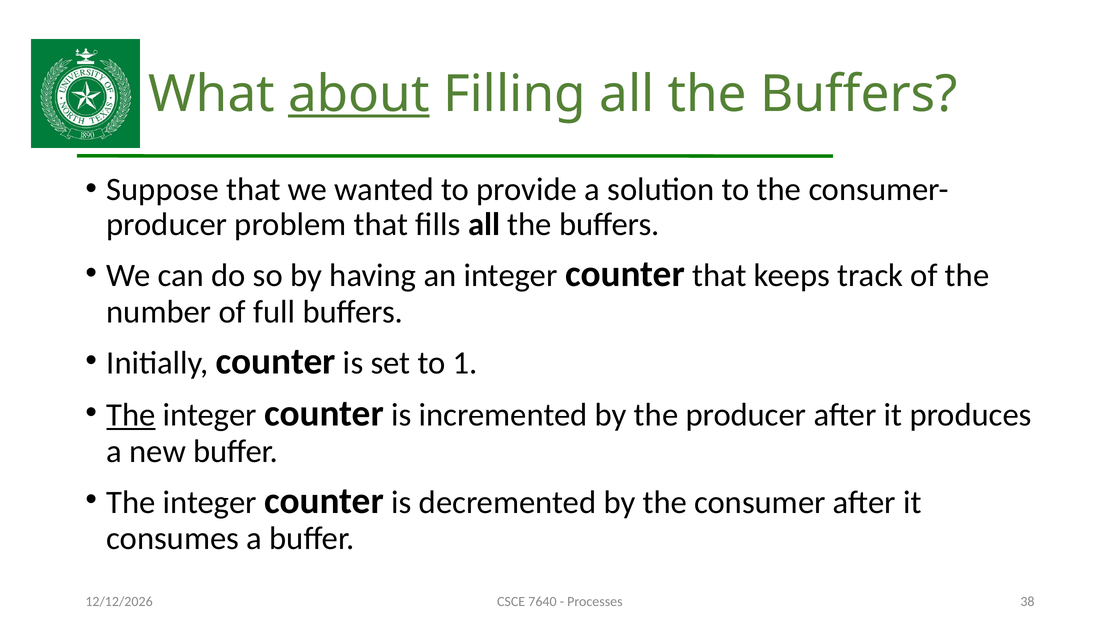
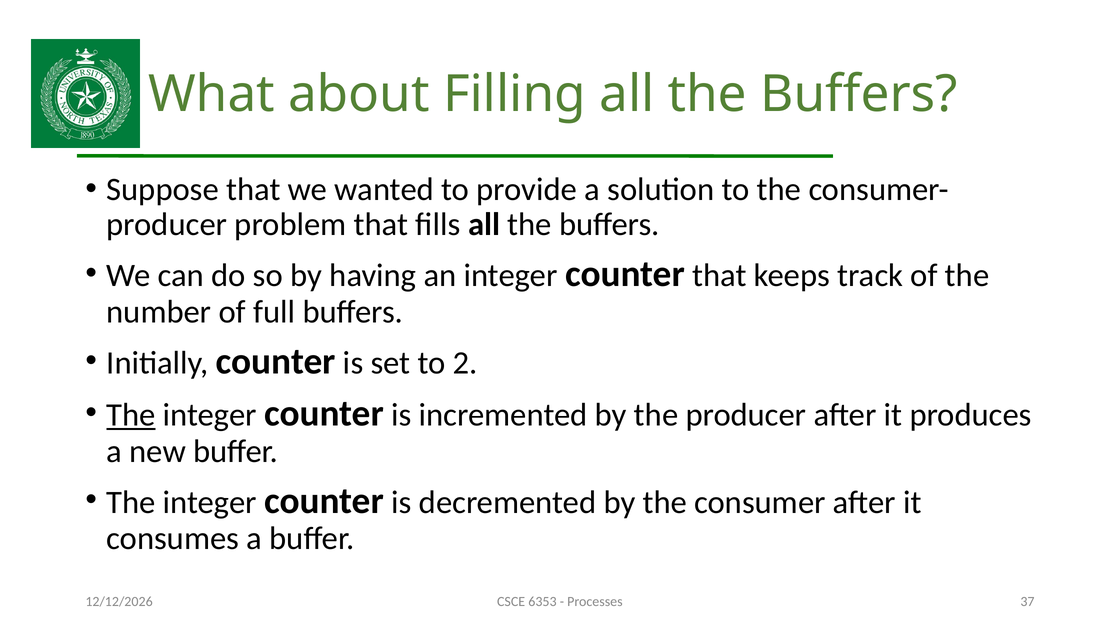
about underline: present -> none (359, 94)
1: 1 -> 2 (465, 363)
7640: 7640 -> 6353 (542, 602)
38: 38 -> 37 (1027, 602)
